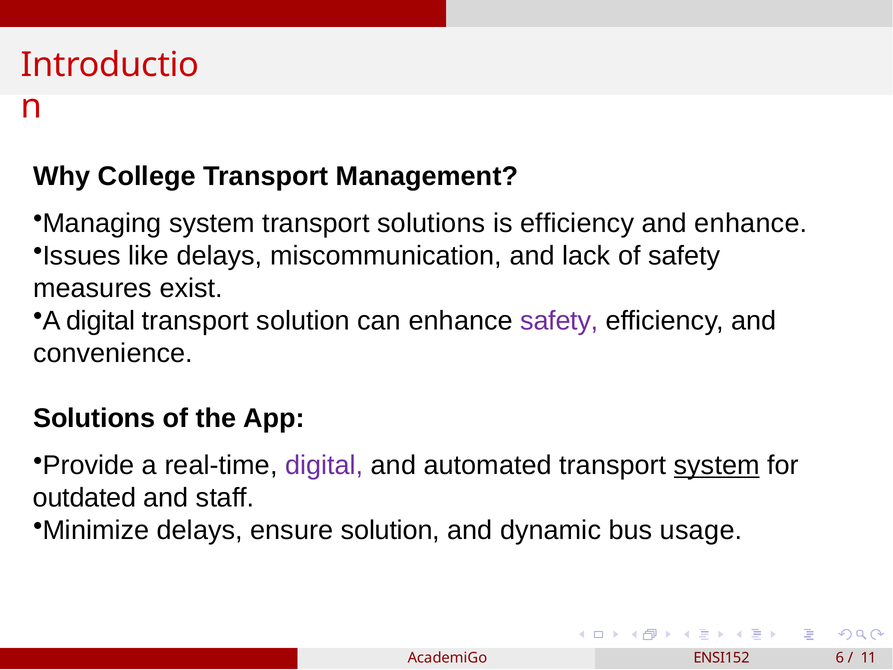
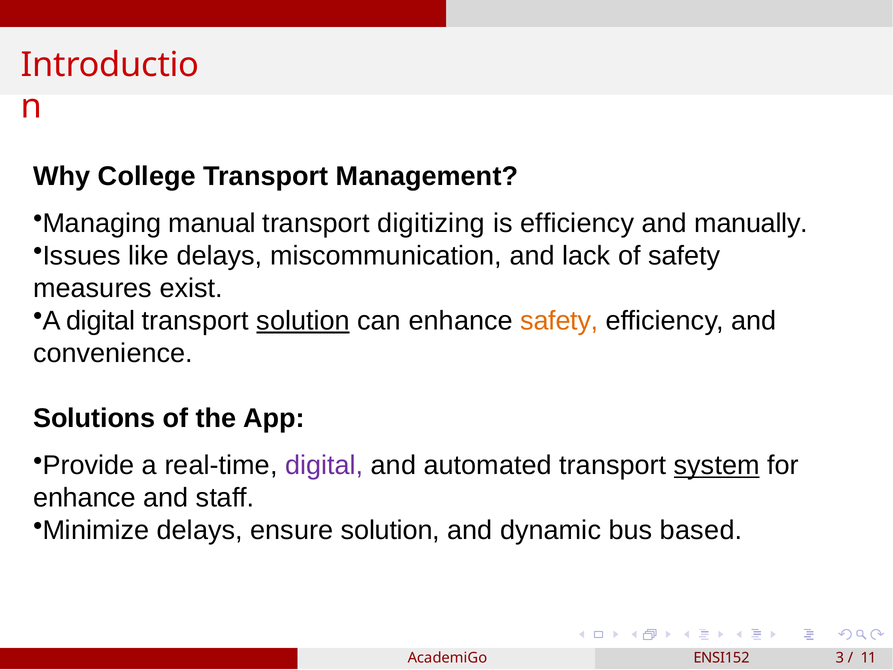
Managing system: system -> manual (212, 223)
transport solutions: solutions -> digitizing (431, 223)
and enhance: enhance -> manually (751, 223)
solution underline: none -> present (303, 321)
safety colour: purple -> orange (559, 321)
outdated: outdated -> enhance (84, 498)
usage: usage -> based (701, 531)
6: 6 -> 3 (840, 658)
